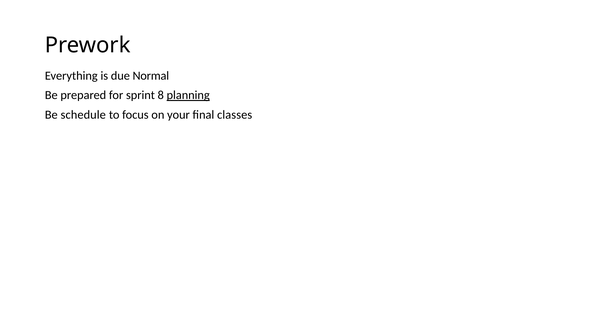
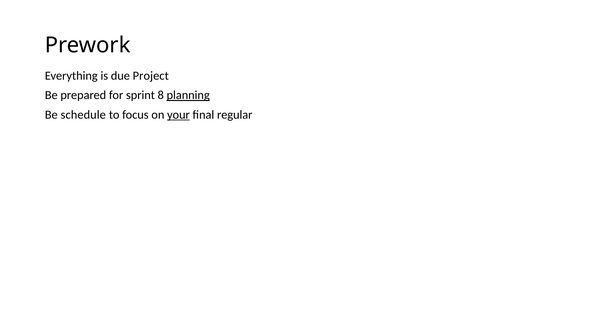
Normal: Normal -> Project (151, 76)
your underline: none -> present (178, 114)
classes: classes -> regular (235, 114)
